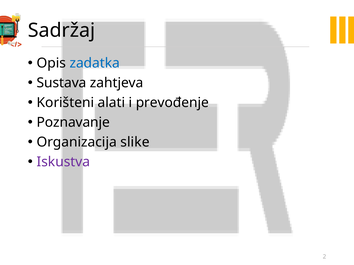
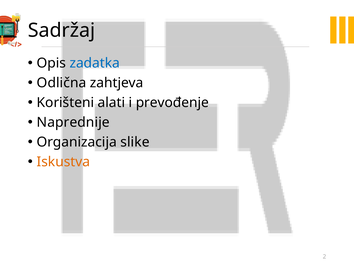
Sustava: Sustava -> Odlična (62, 83)
Poznavanje: Poznavanje -> Naprednije (73, 123)
Iskustva colour: purple -> orange (63, 162)
